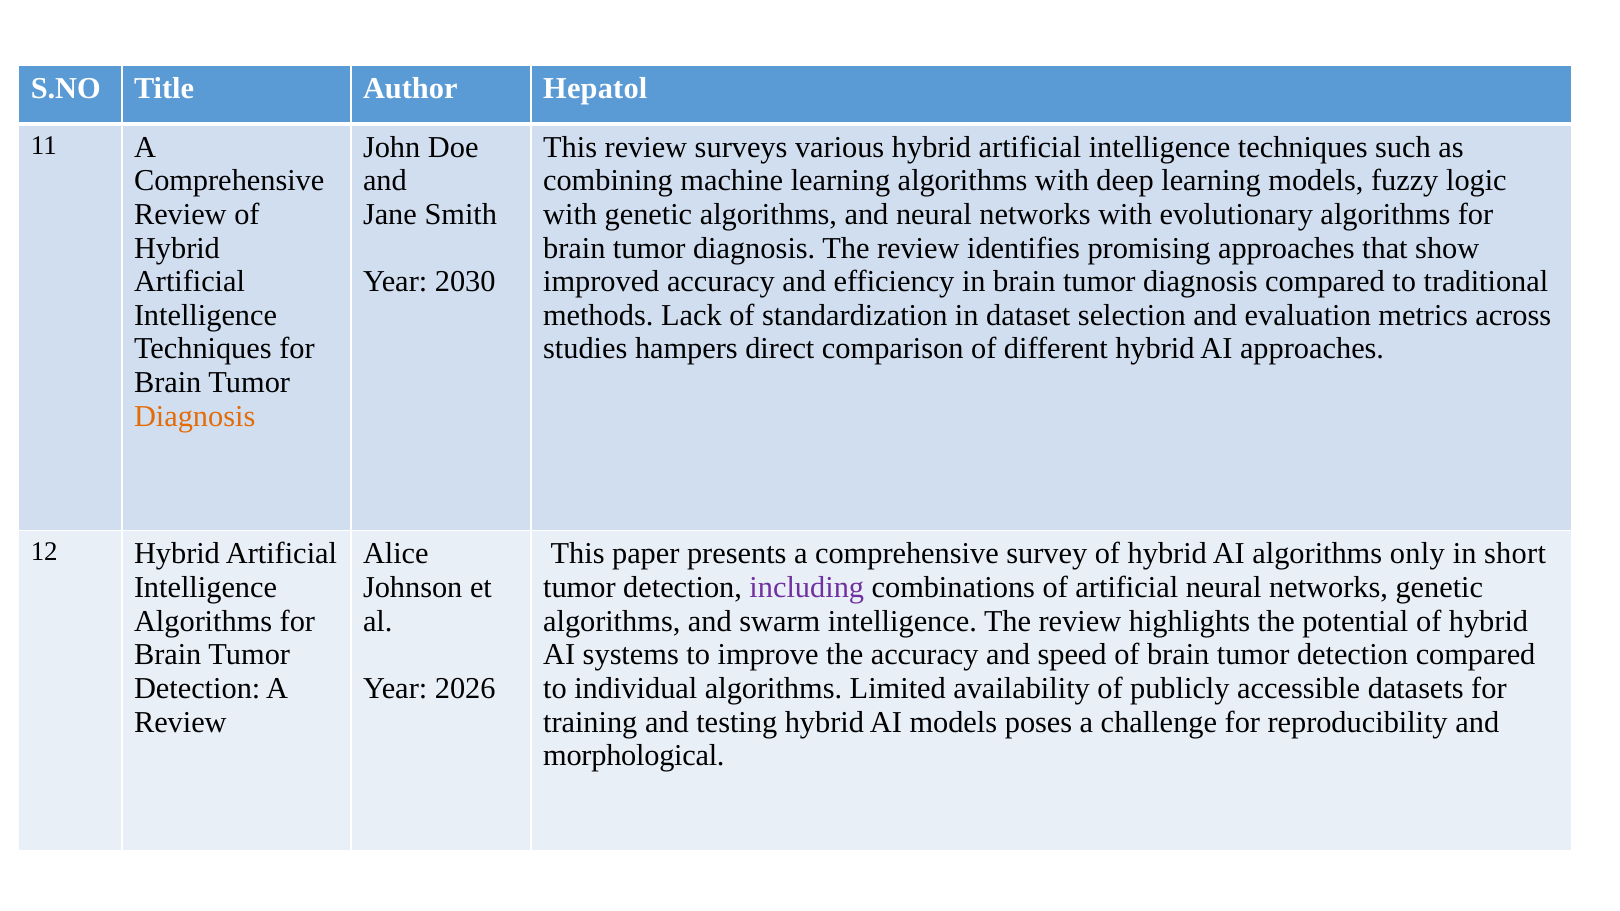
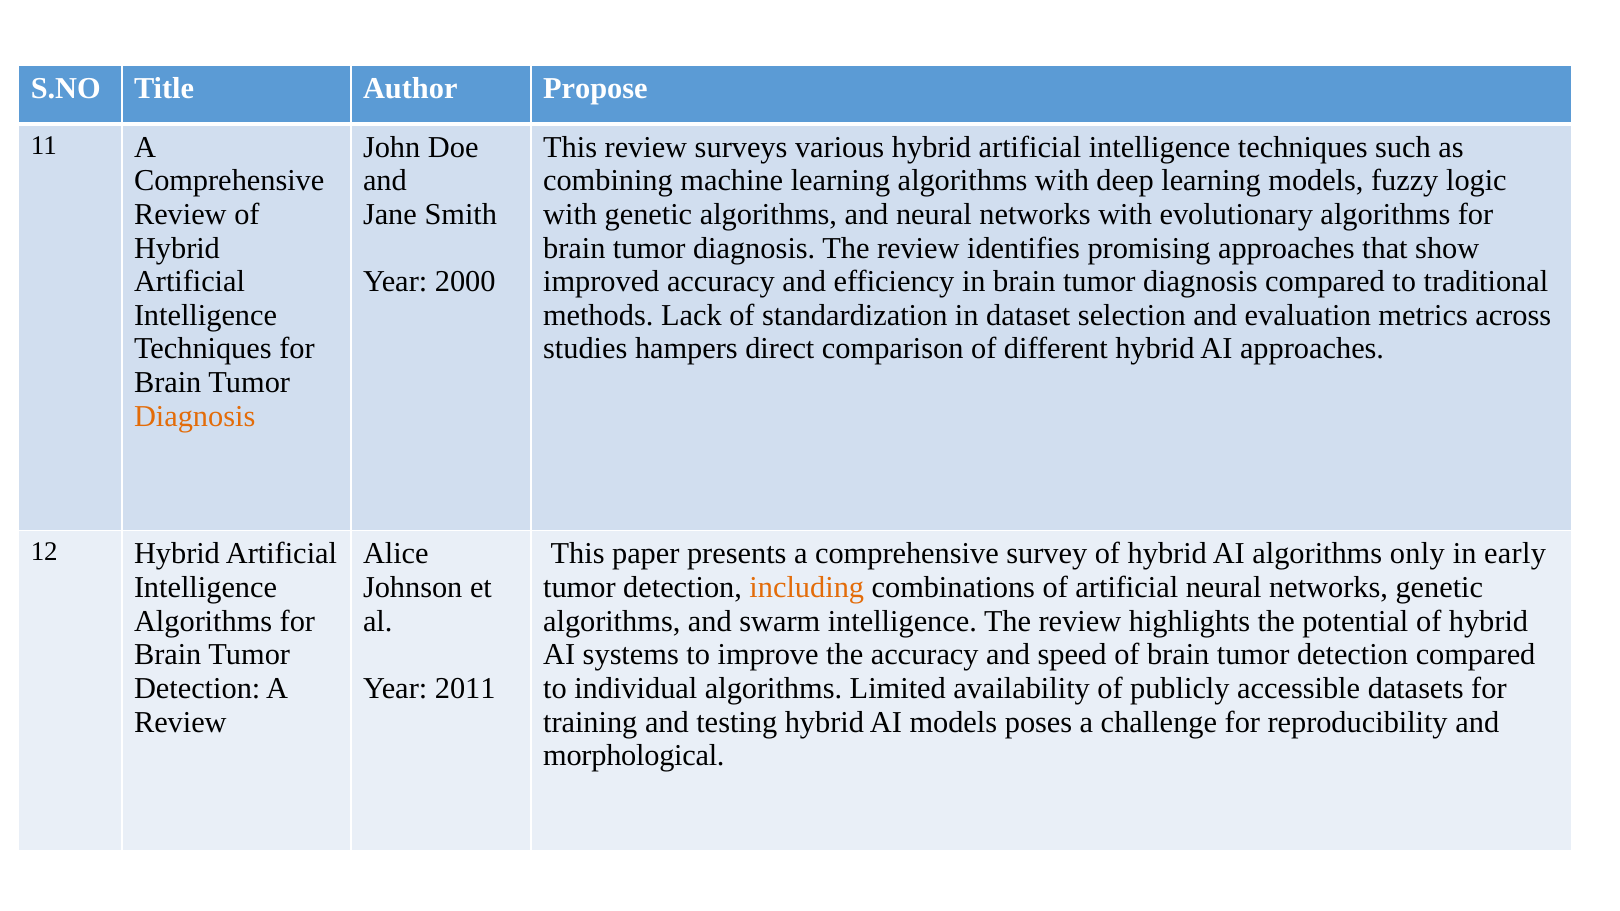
Hepatol: Hepatol -> Propose (595, 88)
2030: 2030 -> 2000 (465, 282)
short: short -> early (1515, 554)
including colour: purple -> orange (807, 588)
2026: 2026 -> 2011 (465, 689)
